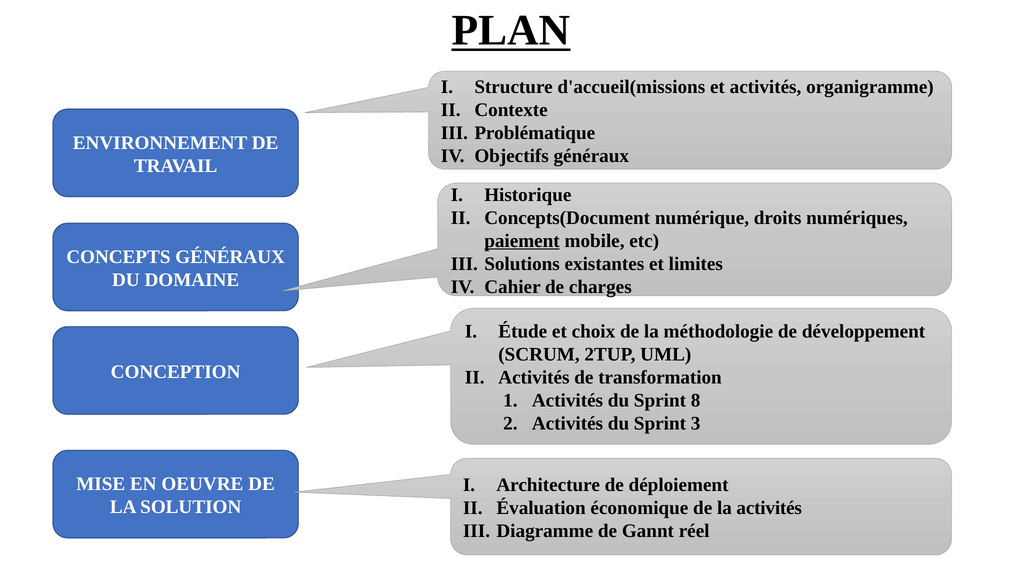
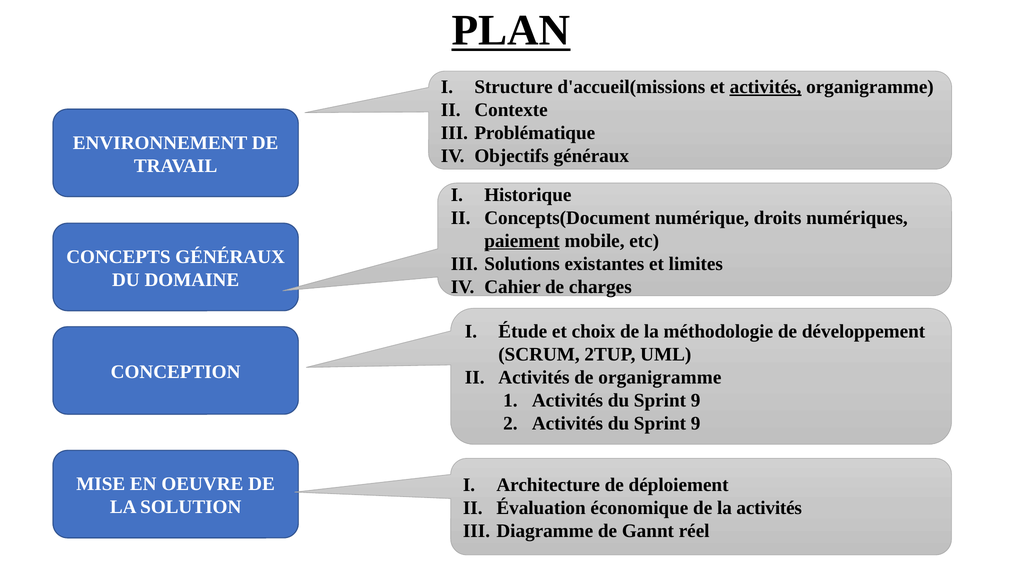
activités underline: none -> present (766, 87)
de transformation: transformation -> organigramme (660, 378)
8: 8 -> 9 (696, 401)
3: 3 -> 9 (696, 424)
